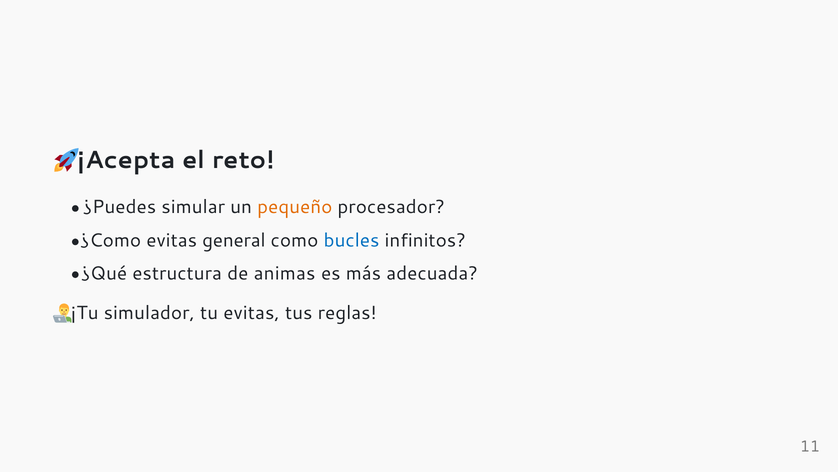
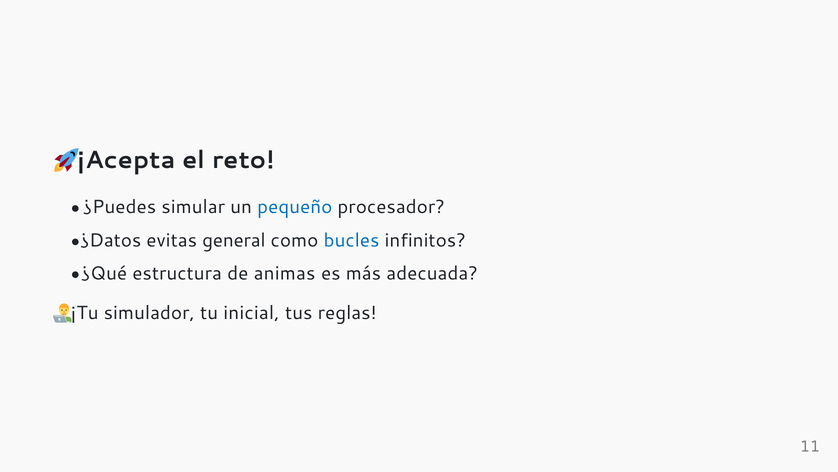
pequeño colour: orange -> blue (295, 207)
¿Como: ¿Como -> ¿Datos (110, 240)
tu evitas: evitas -> inicial (251, 312)
